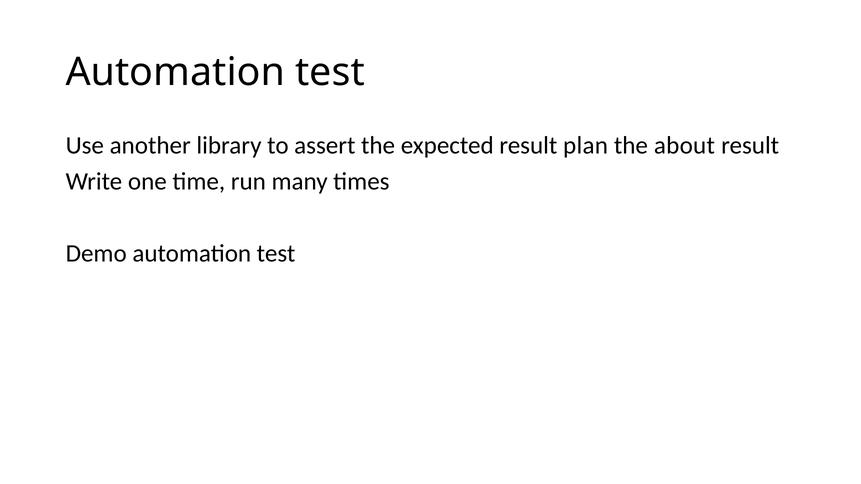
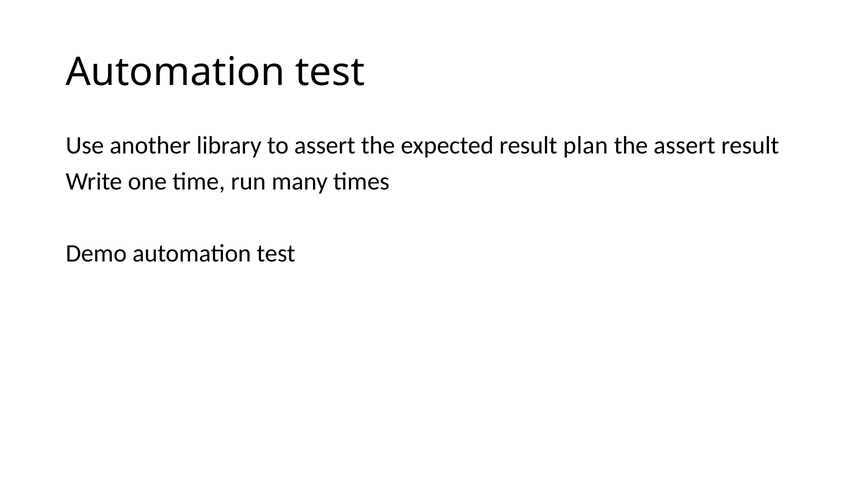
the about: about -> assert (685, 146)
